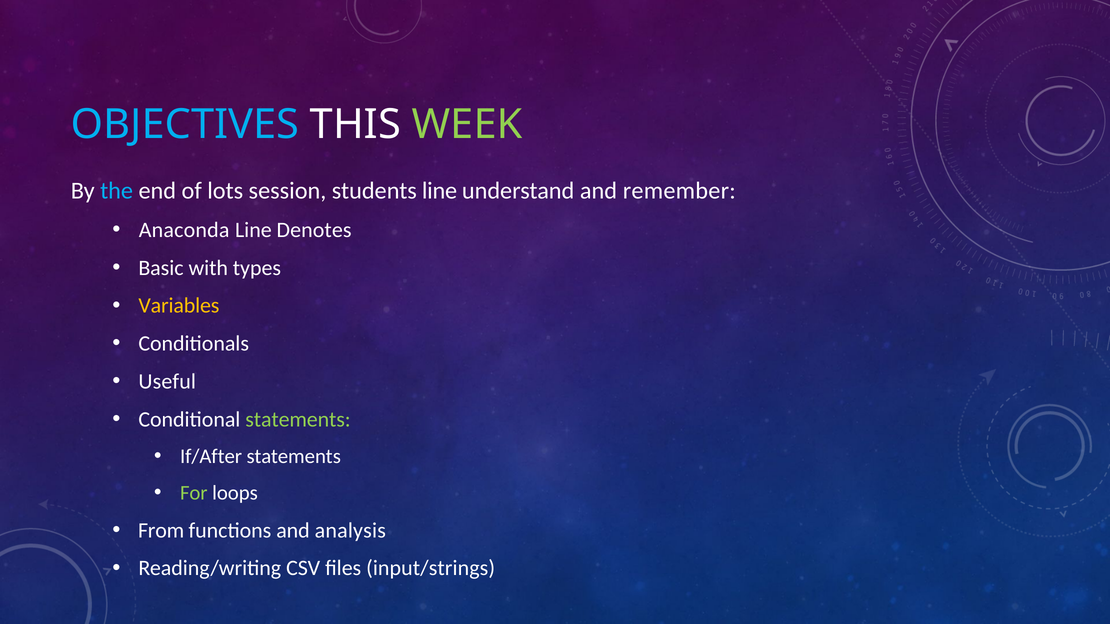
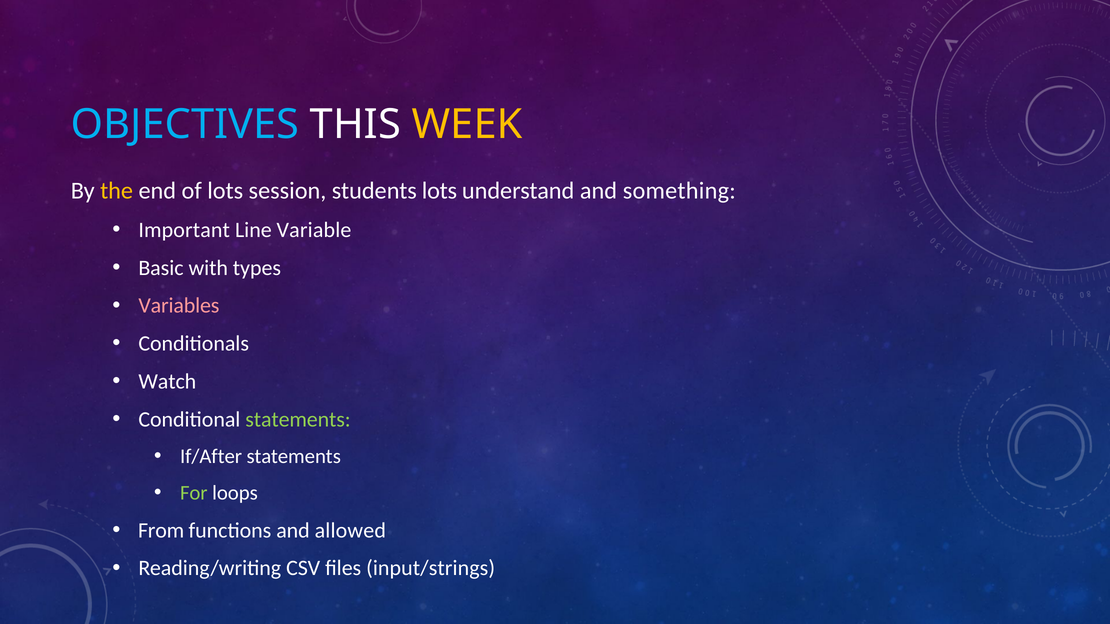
WEEK colour: light green -> yellow (467, 125)
the colour: light blue -> yellow (117, 191)
students line: line -> lots (439, 191)
remember: remember -> something (679, 191)
Anaconda: Anaconda -> Important (184, 230)
Denotes: Denotes -> Variable (314, 230)
Variables colour: yellow -> pink (179, 306)
Useful: Useful -> Watch (167, 382)
analysis: analysis -> allowed (350, 531)
